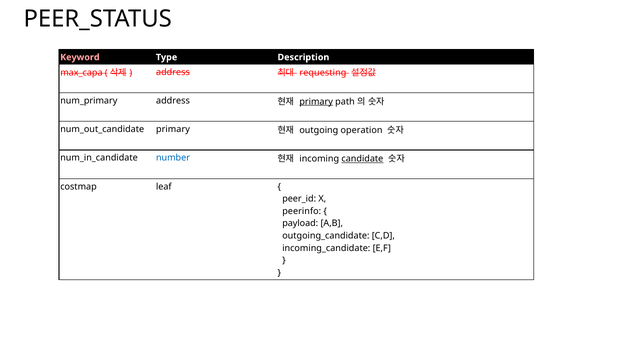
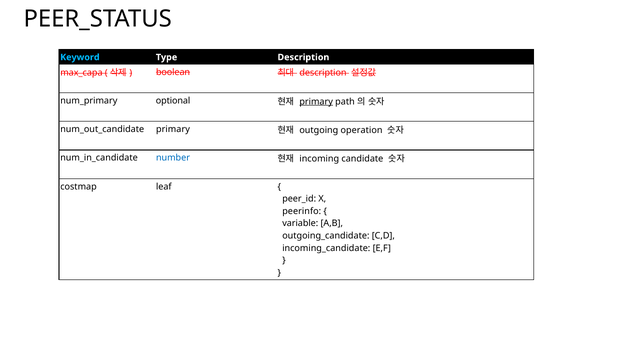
Keyword colour: pink -> light blue (80, 57)
address: address -> boolean (173, 72)
requesting: requesting -> description (323, 73)
address: address -> optional (173, 101)
candidate underline: present -> none (362, 159)
payload: payload -> variable (300, 224)
